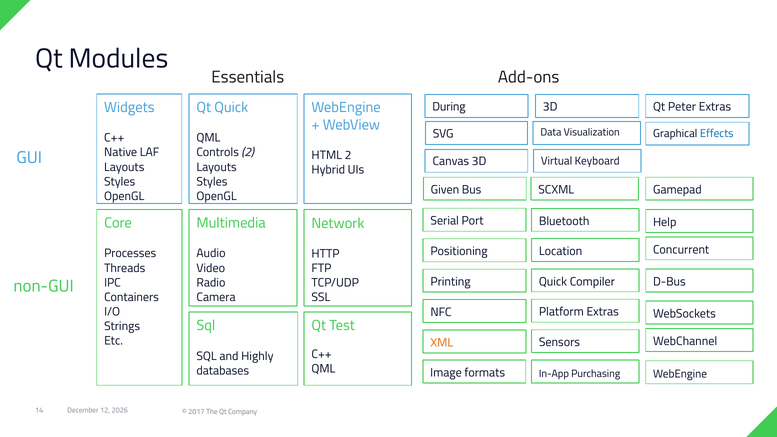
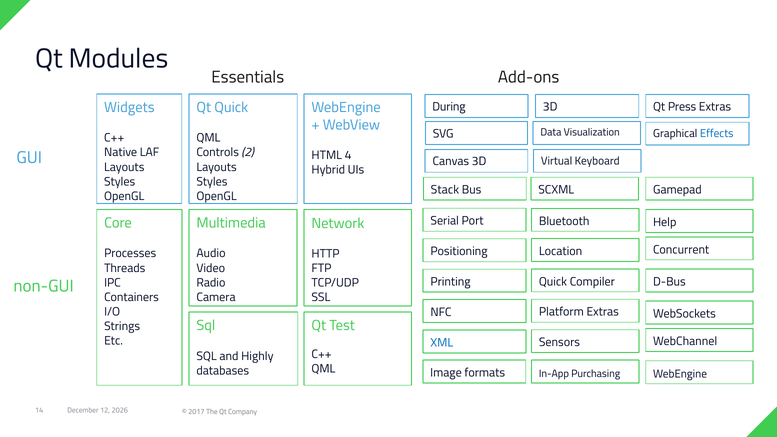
Peter: Peter -> Press (682, 107)
HTML 2: 2 -> 4 (348, 155)
Given: Given -> Stack (445, 190)
XML colour: orange -> blue (442, 343)
